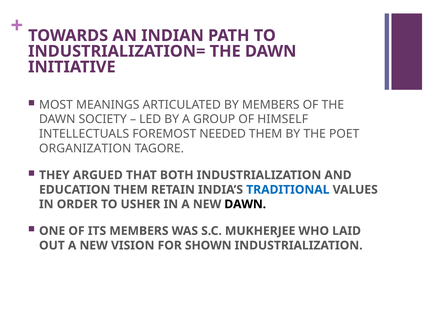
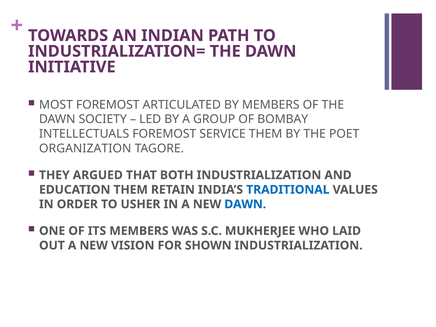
MOST MEANINGS: MEANINGS -> FOREMOST (108, 105)
HIMSELF: HIMSELF -> BOMBAY (283, 119)
NEEDED: NEEDED -> SERVICE (223, 134)
DAWN colour: black -> blue (245, 204)
